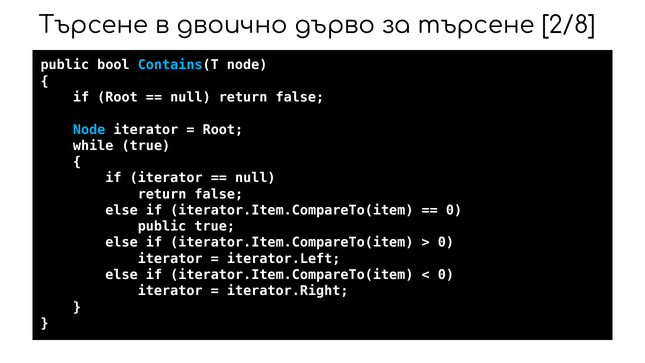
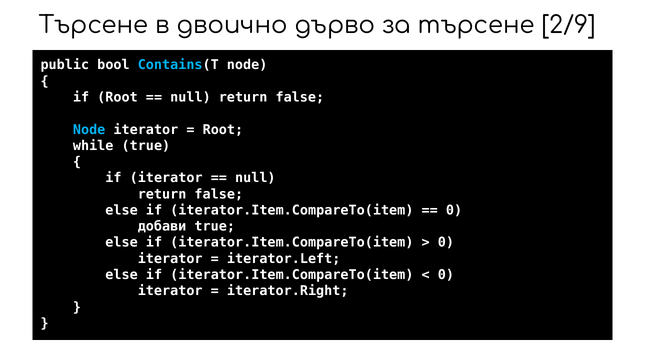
2/8: 2/8 -> 2/9 (569, 25)
public: public -> добави (162, 226)
